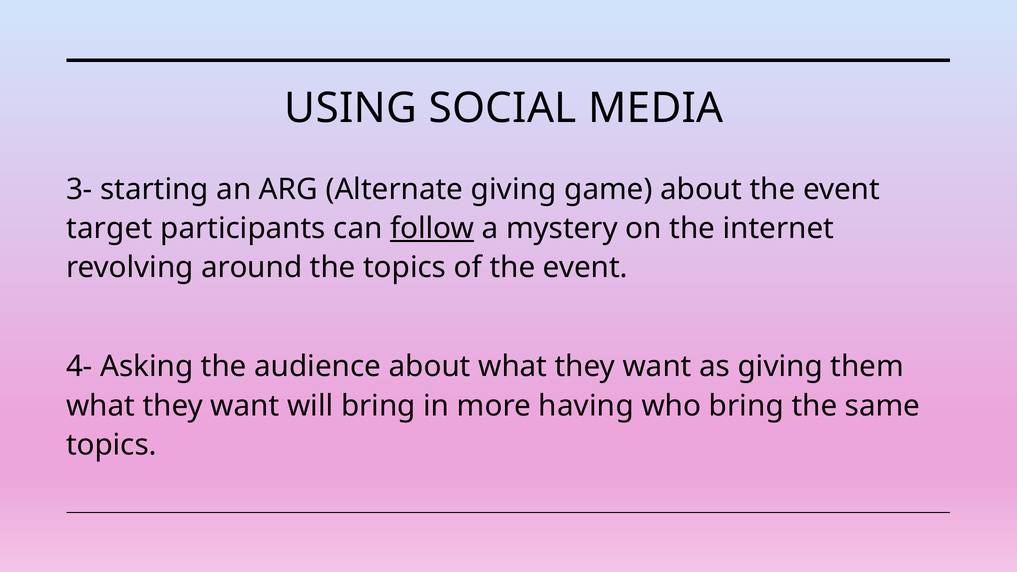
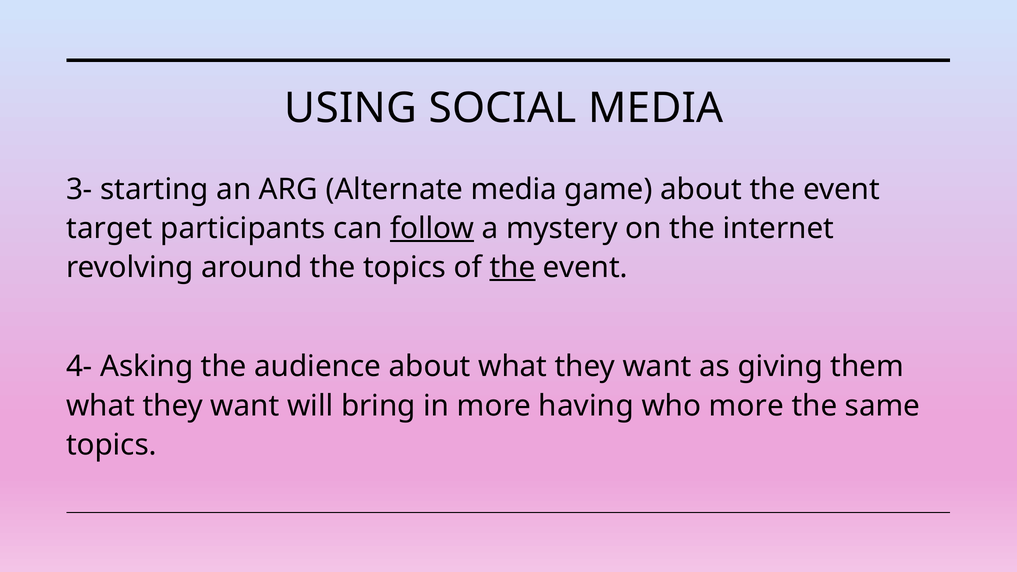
Alternate giving: giving -> media (514, 189)
the underline: none -> present (512, 267)
who bring: bring -> more (746, 406)
